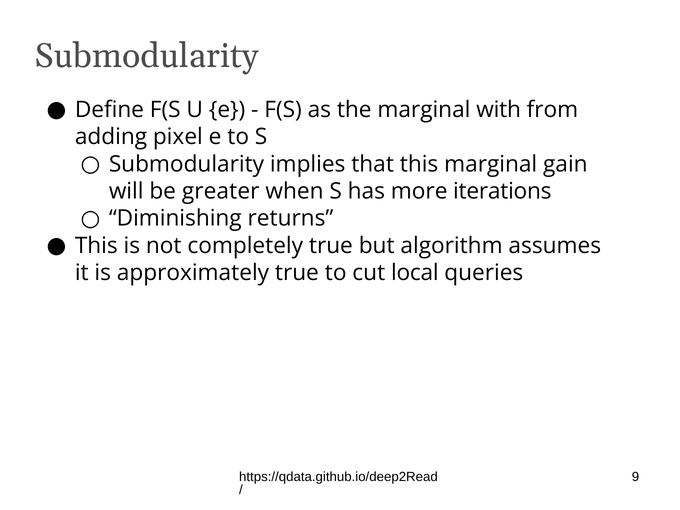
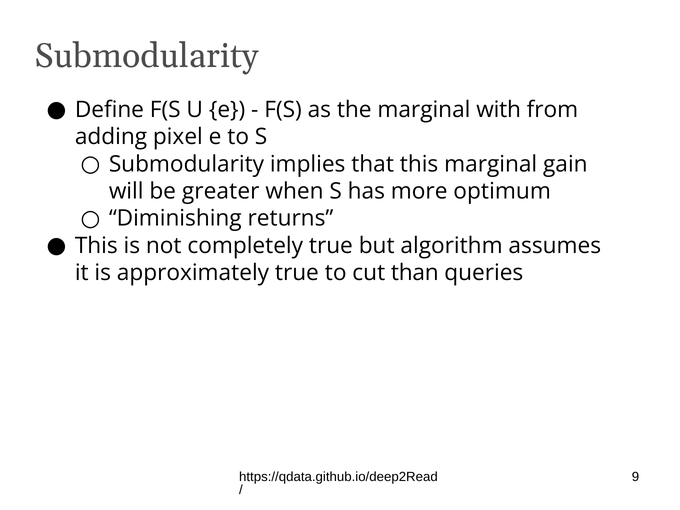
iterations: iterations -> optimum (502, 191)
local: local -> than (415, 273)
